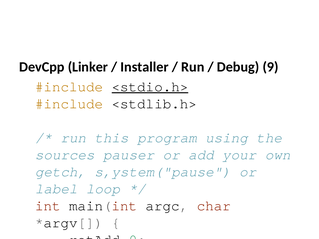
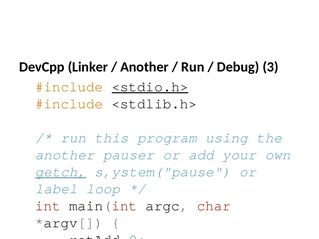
Installer: Installer -> Another (145, 67)
9: 9 -> 3 (271, 67)
sources: sources -> another (65, 155)
getch underline: none -> present (61, 172)
